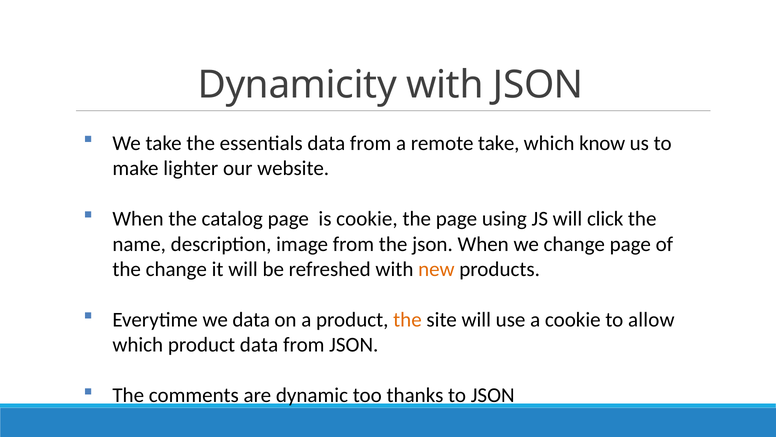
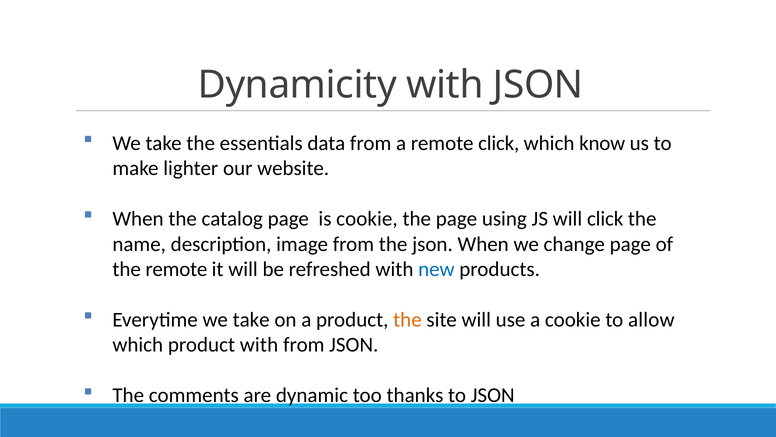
remote take: take -> click (499, 143)
the change: change -> remote (176, 269)
new colour: orange -> blue (436, 269)
Everytime we data: data -> take (251, 319)
product data: data -> with (259, 345)
